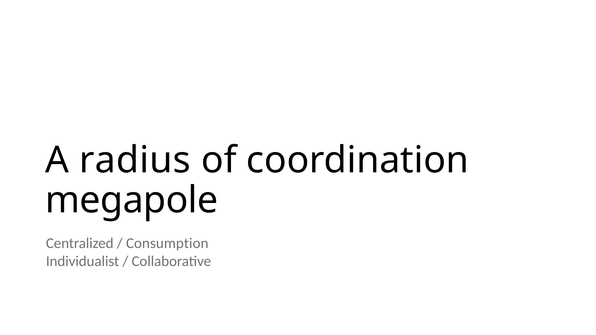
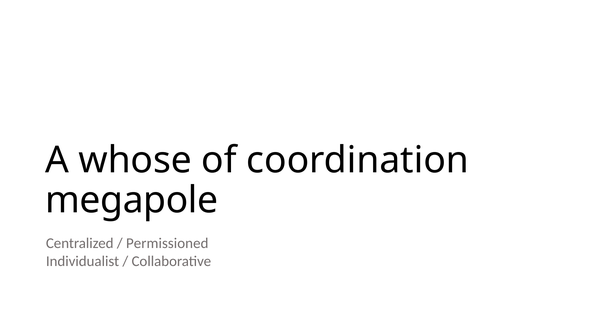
radius: radius -> whose (135, 160)
Consumption: Consumption -> Permissioned (167, 244)
